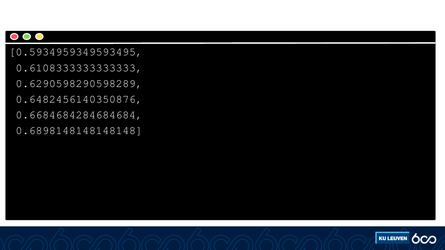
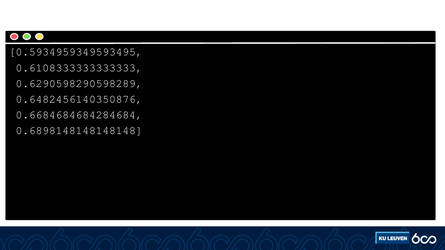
0.6684684284684684: 0.6684684284684684 -> 0.6684684684284684 (79, 115)
